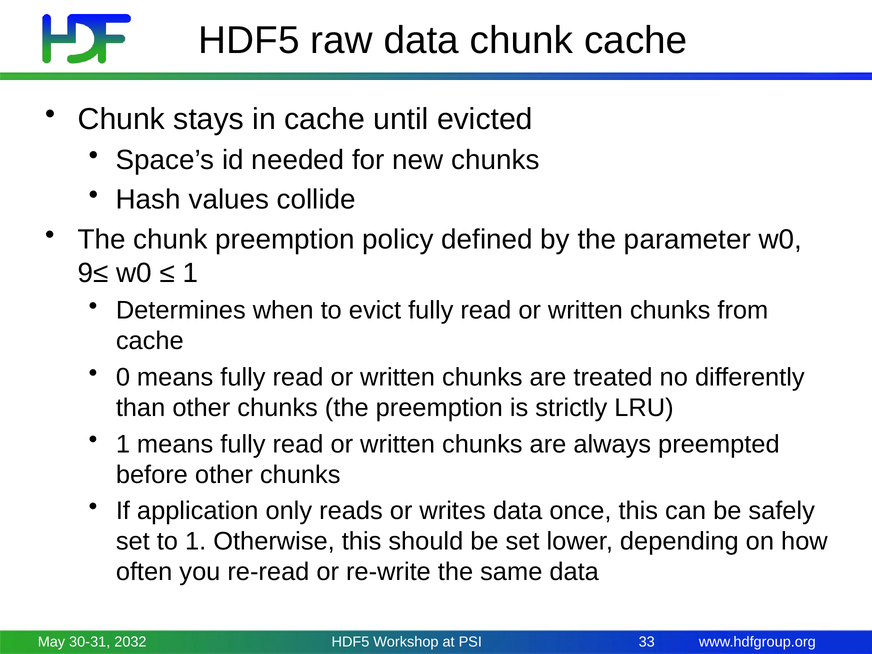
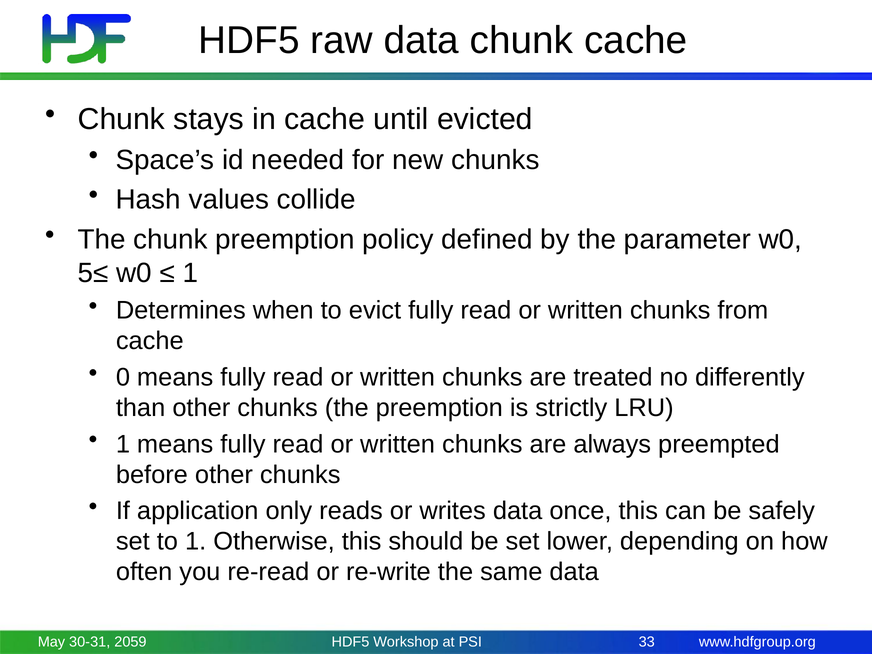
9≤: 9≤ -> 5≤ (93, 273)
2032: 2032 -> 2059 (130, 642)
